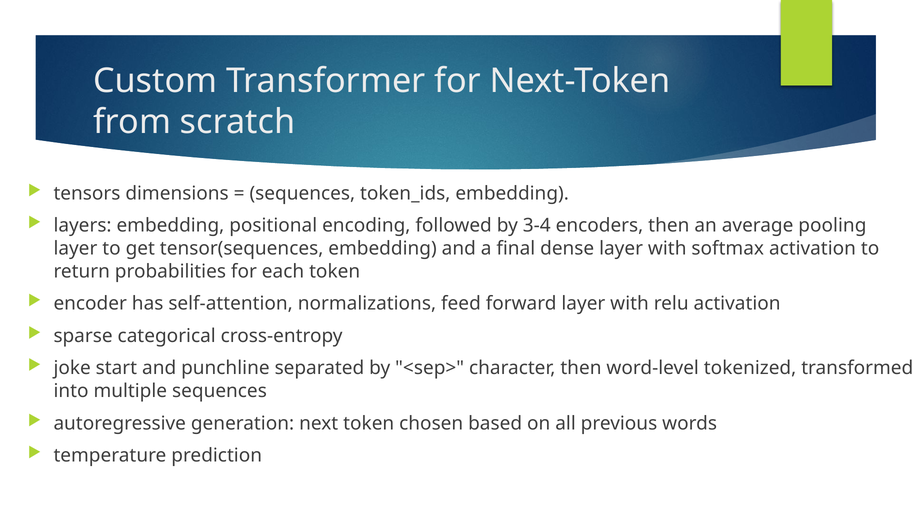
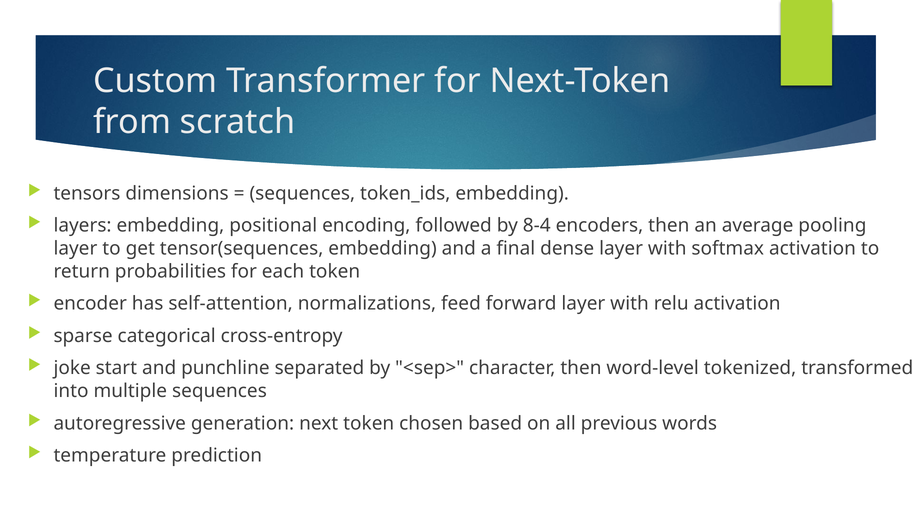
3-4: 3-4 -> 8-4 (537, 226)
